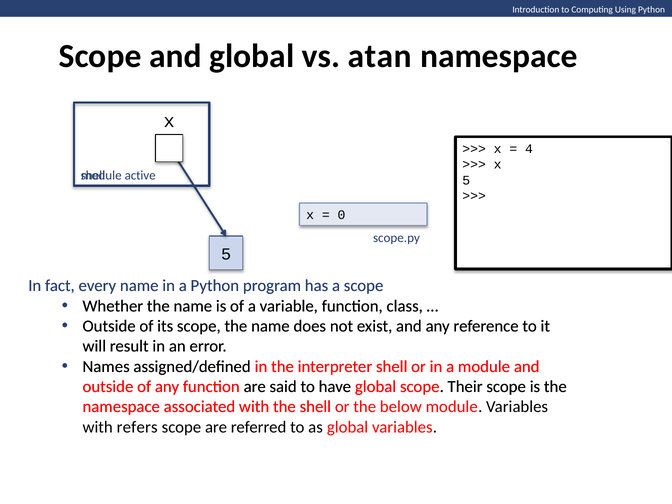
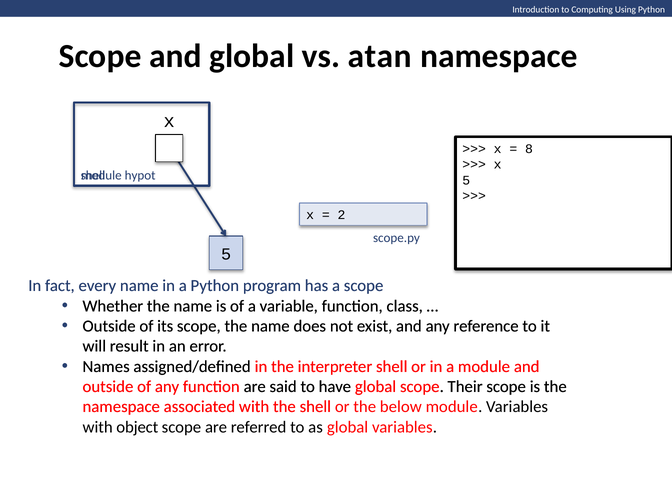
4: 4 -> 8 (529, 149)
active: active -> hypot (140, 175)
0: 0 -> 2 (341, 215)
refers: refers -> object (137, 427)
